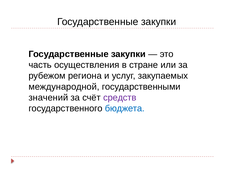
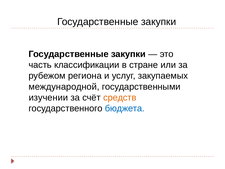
осуществления: осуществления -> классификации (87, 65)
значений: значений -> изучении (48, 97)
средств colour: purple -> orange (120, 97)
